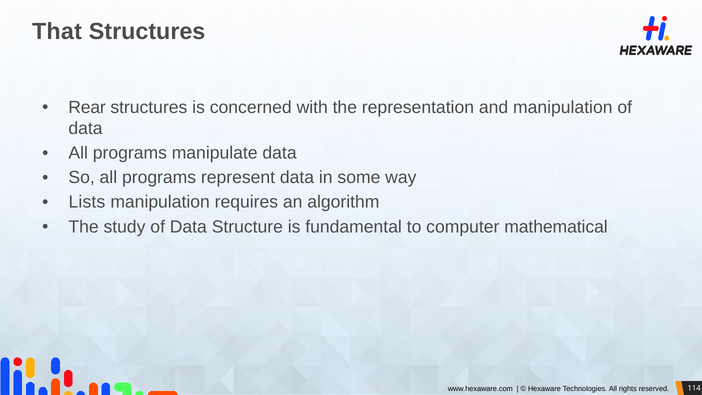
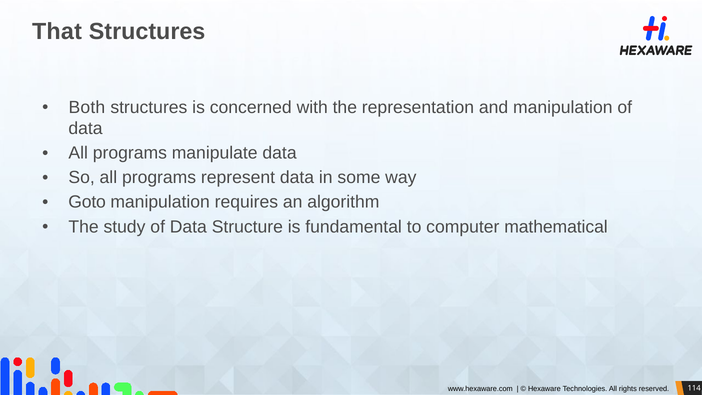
Rear: Rear -> Both (87, 107)
Lists: Lists -> Goto (87, 202)
